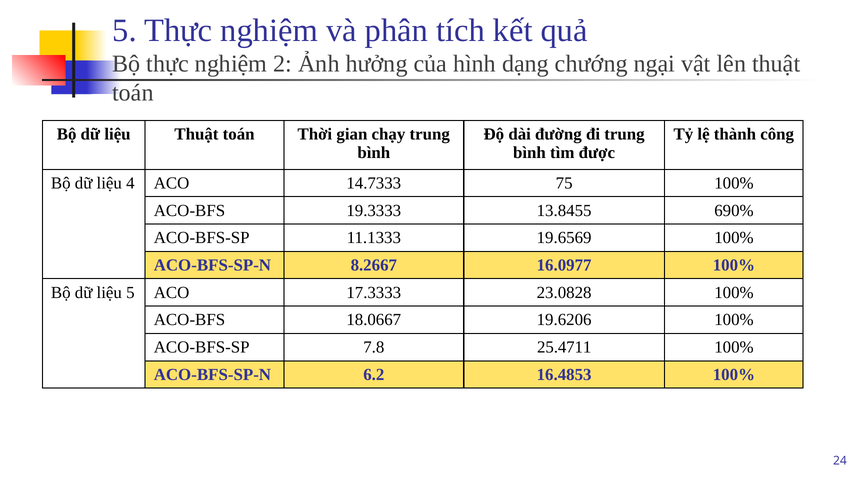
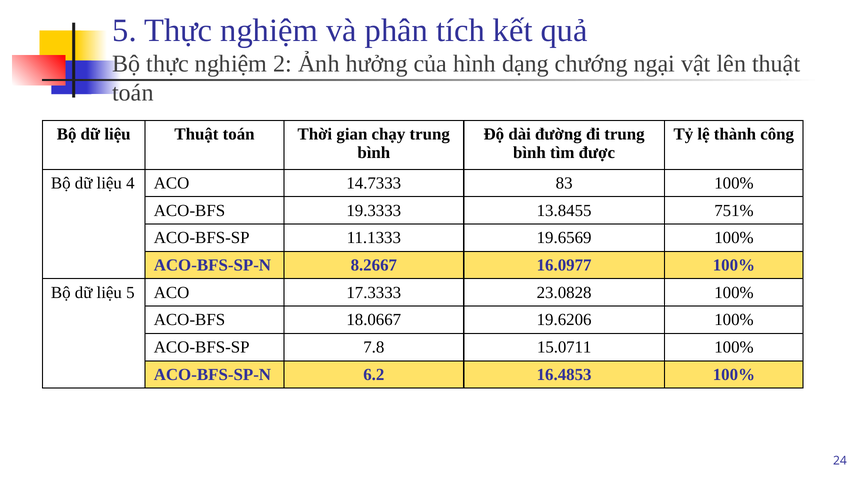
75: 75 -> 83 (564, 183)
690%: 690% -> 751% (734, 210)
25.4711: 25.4711 -> 15.0711 (564, 347)
